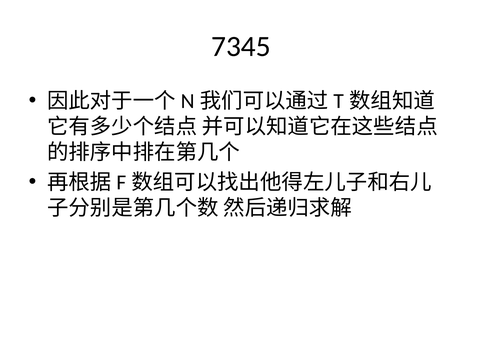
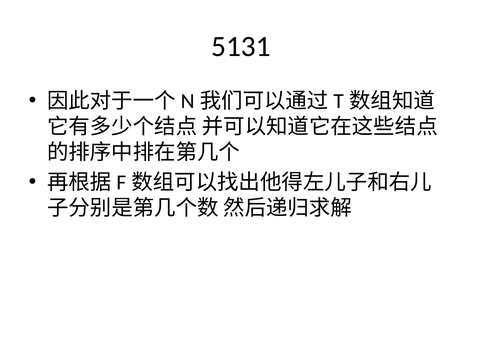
7345: 7345 -> 5131 (241, 47)
